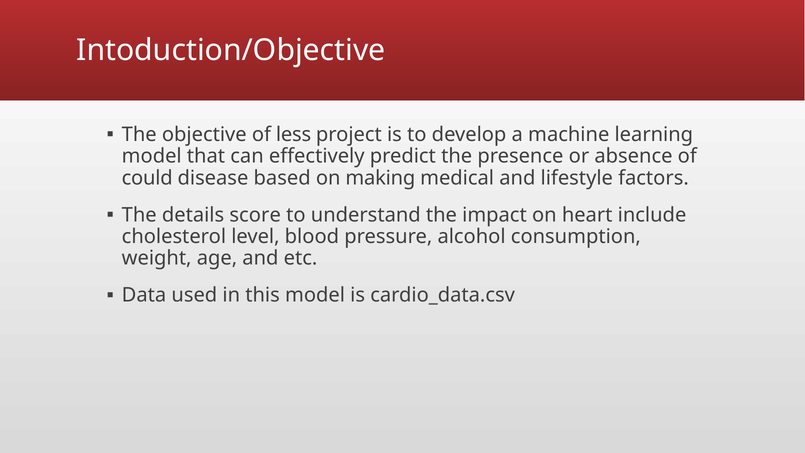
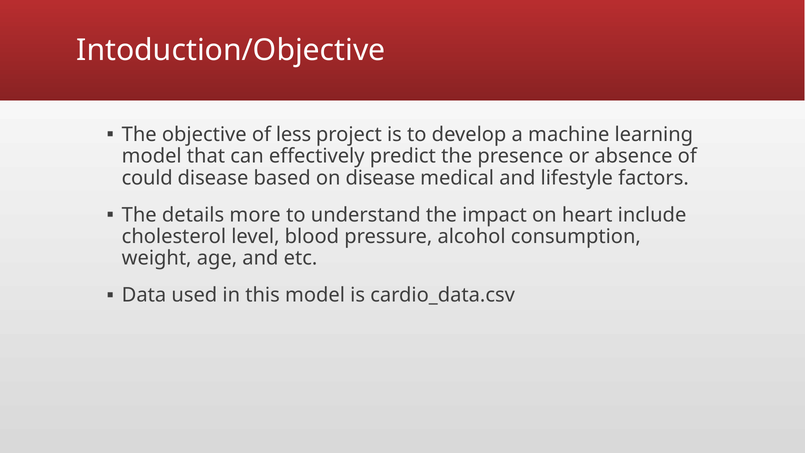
on making: making -> disease (380, 178)
score: score -> more (255, 215)
